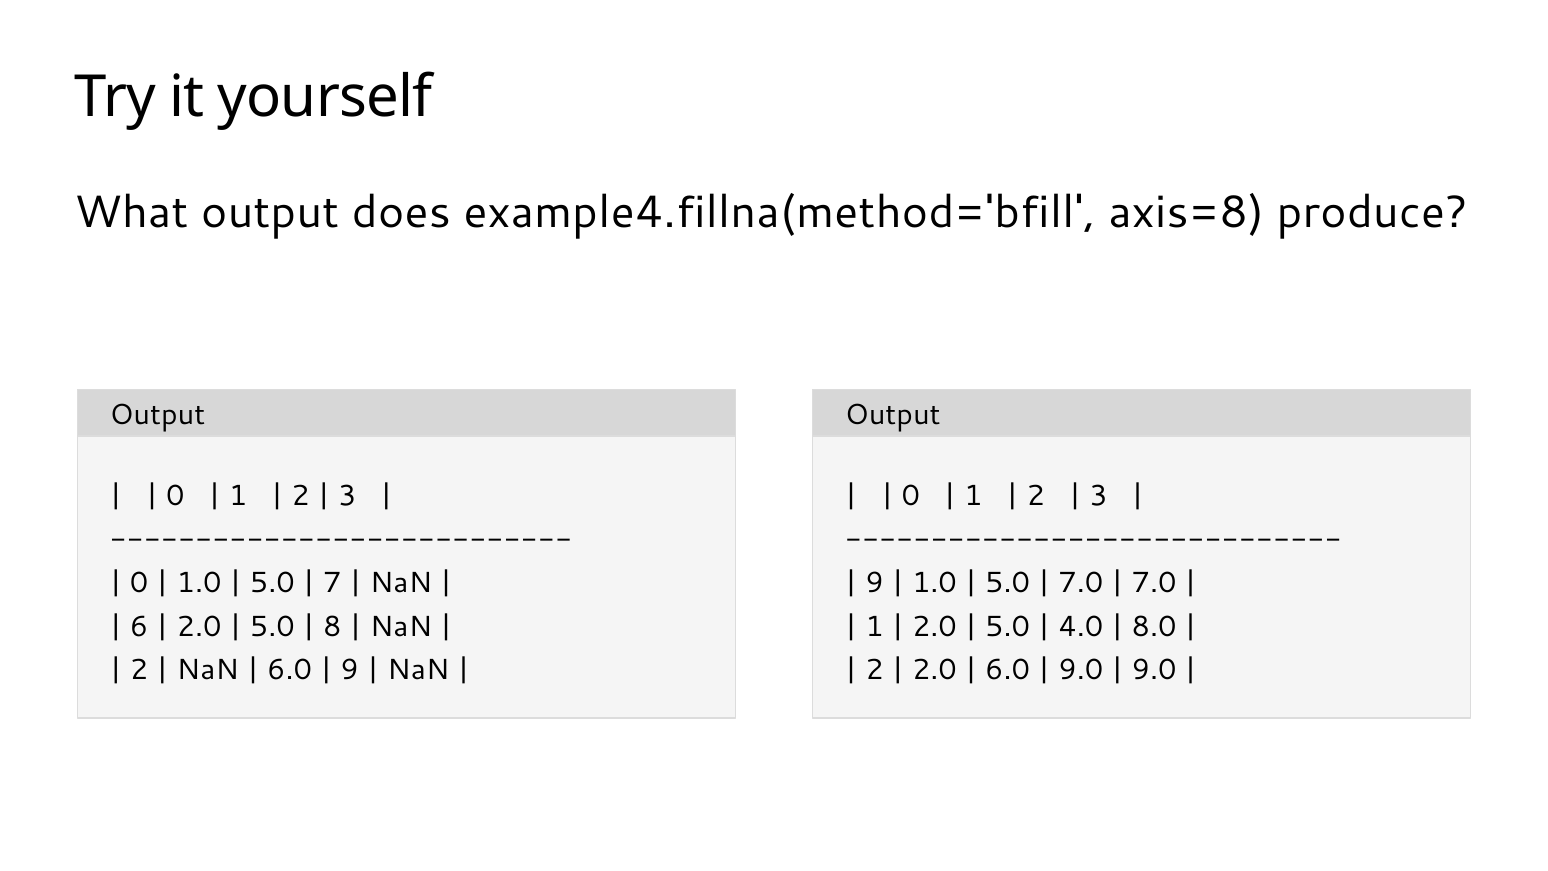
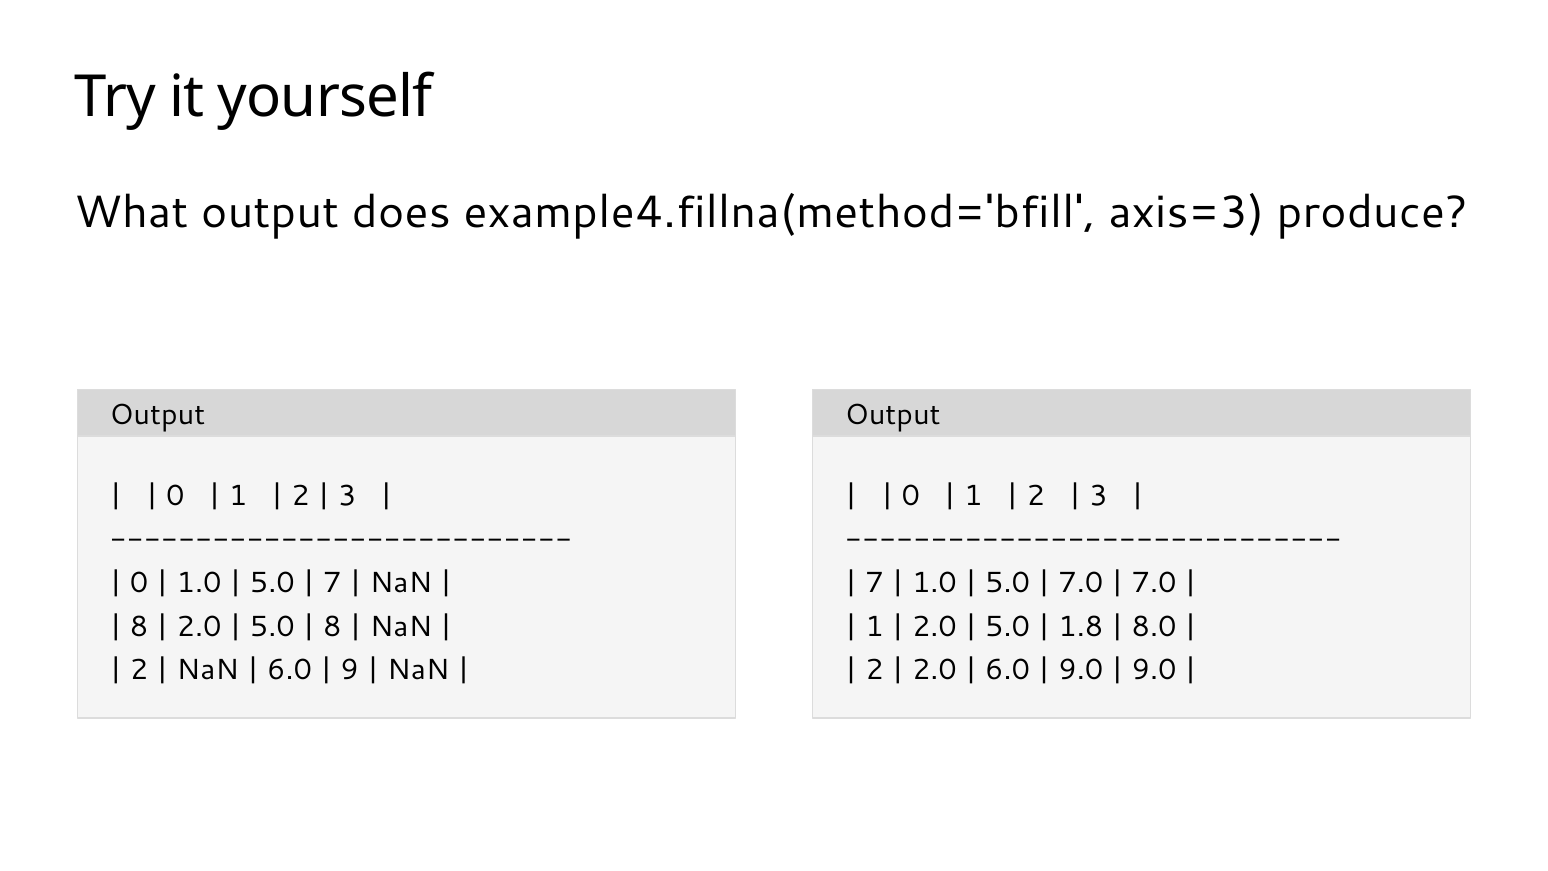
axis=8: axis=8 -> axis=3 (1186, 212)
9: 9 -> 7 (874, 583)
6: 6 -> 8 (139, 627)
4.0: 4.0 -> 1.8 (1081, 627)
